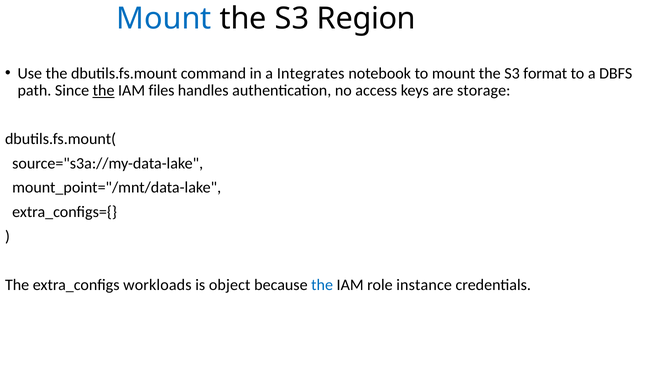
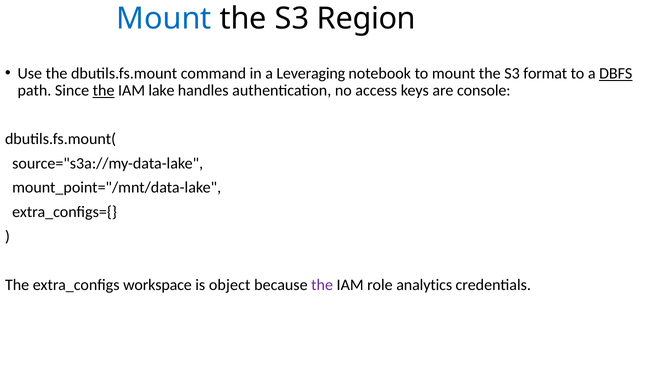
Integrates: Integrates -> Leveraging (311, 73)
DBFS underline: none -> present (616, 73)
files: files -> lake (162, 91)
storage: storage -> console (484, 91)
workloads: workloads -> workspace (157, 285)
the colour: blue -> purple (322, 285)
instance: instance -> analytics (424, 285)
